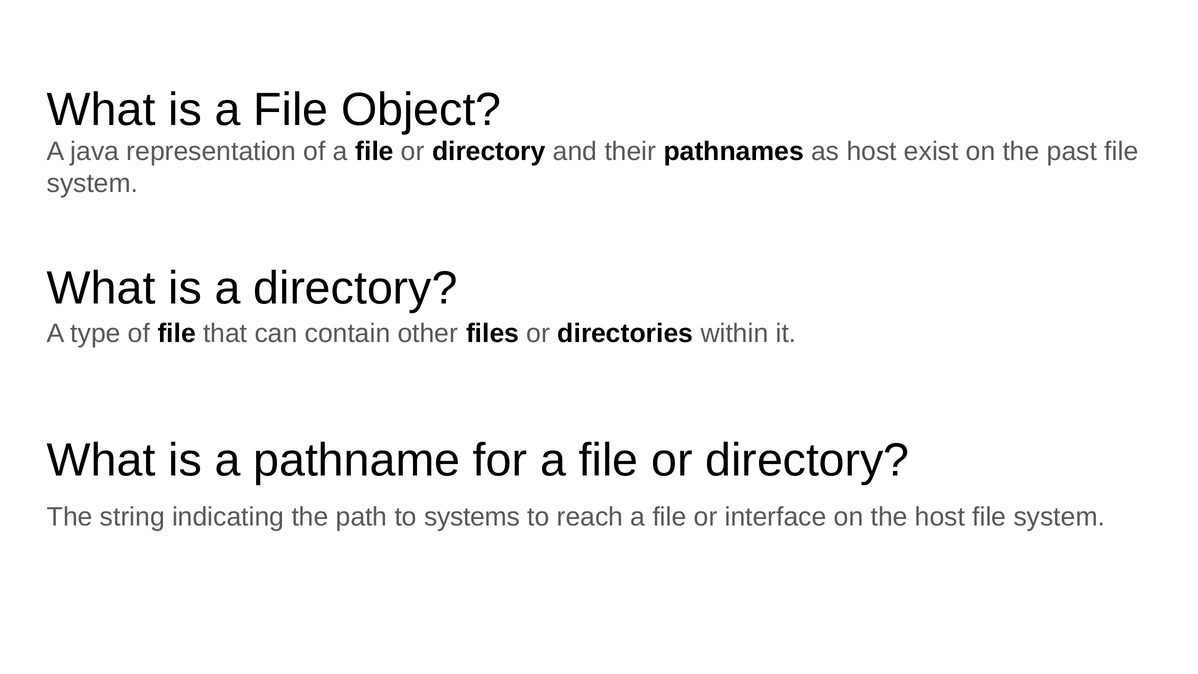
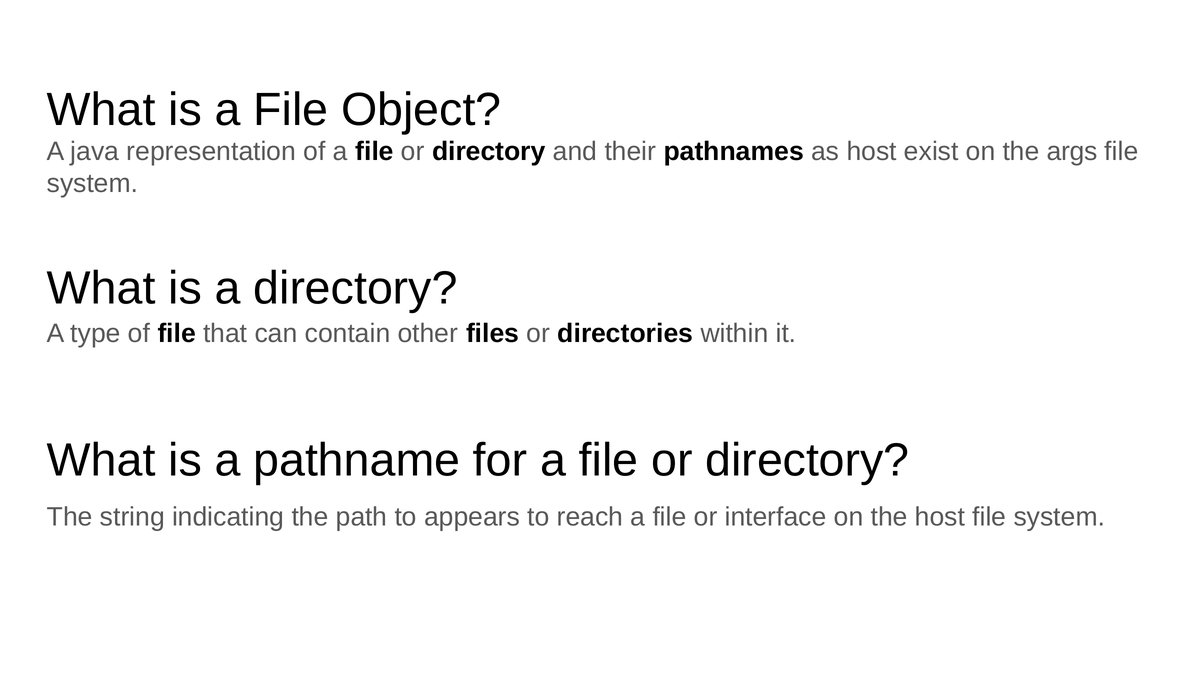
past: past -> args (1072, 151)
systems: systems -> appears (472, 517)
